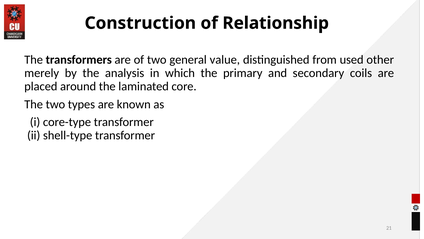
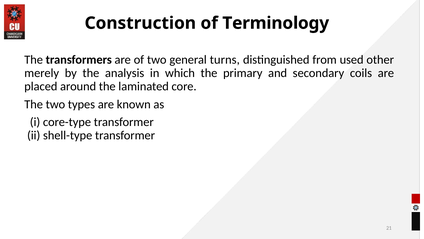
Relationship: Relationship -> Terminology (276, 23)
value: value -> turns (225, 60)
